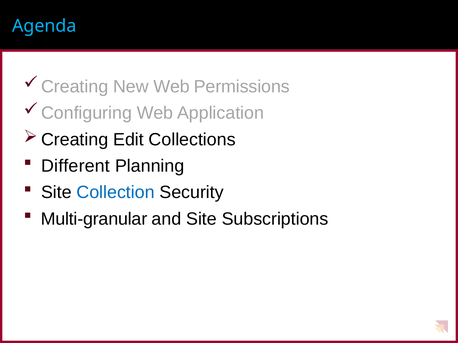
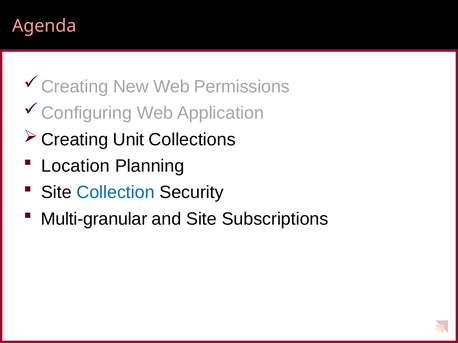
Agenda colour: light blue -> pink (44, 26)
Edit: Edit -> Unit (129, 140)
Different: Different -> Location (76, 166)
